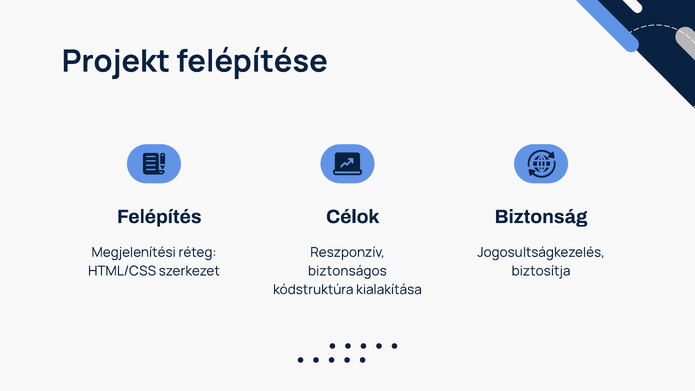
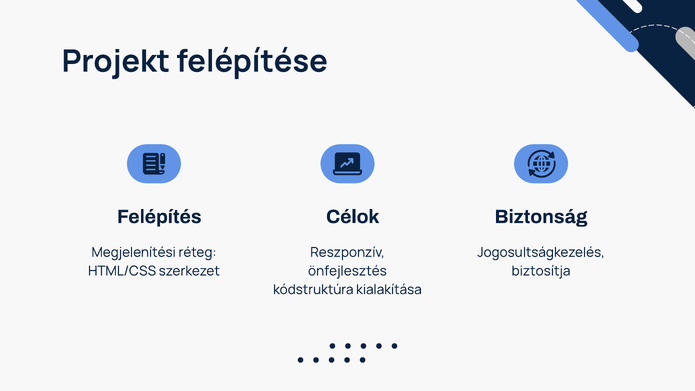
biztonságos: biztonságos -> önfejlesztés (347, 271)
